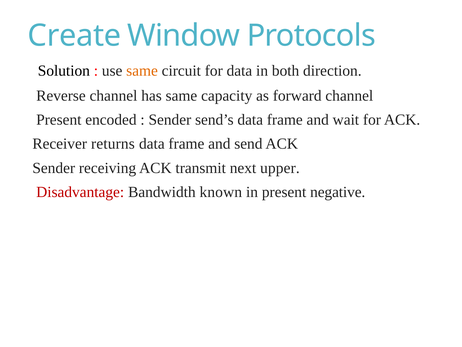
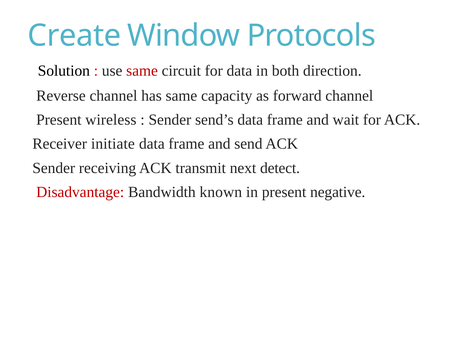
same colour: orange -> red (142, 71)
encoded: encoded -> wireless (111, 120)
returns: returns -> initiate (113, 144)
upper: upper -> detect (280, 168)
